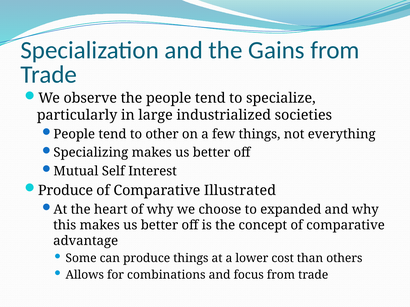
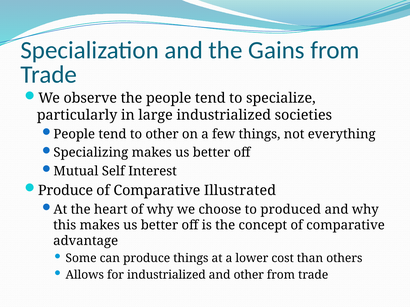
expanded: expanded -> produced (291, 210)
for combinations: combinations -> industrialized (166, 275)
and focus: focus -> other (249, 275)
